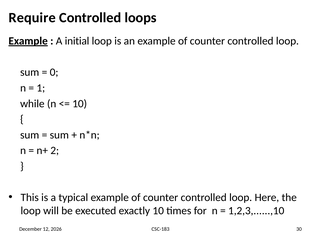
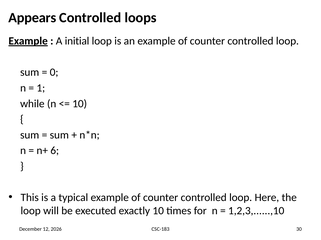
Require: Require -> Appears (32, 18)
2: 2 -> 6 (55, 151)
